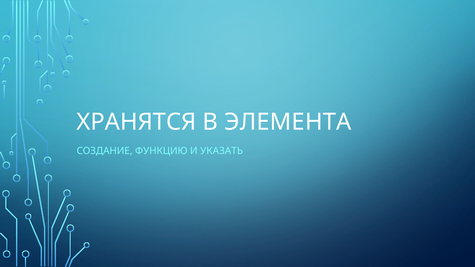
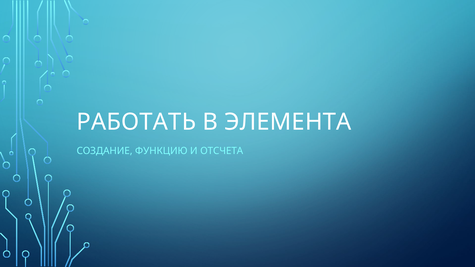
ХРАНЯТСЯ: ХРАНЯТСЯ -> РАБОТАТЬ (136, 122)
УКАЗАТЬ: УКАЗАТЬ -> ОТСЧЕТА (222, 151)
